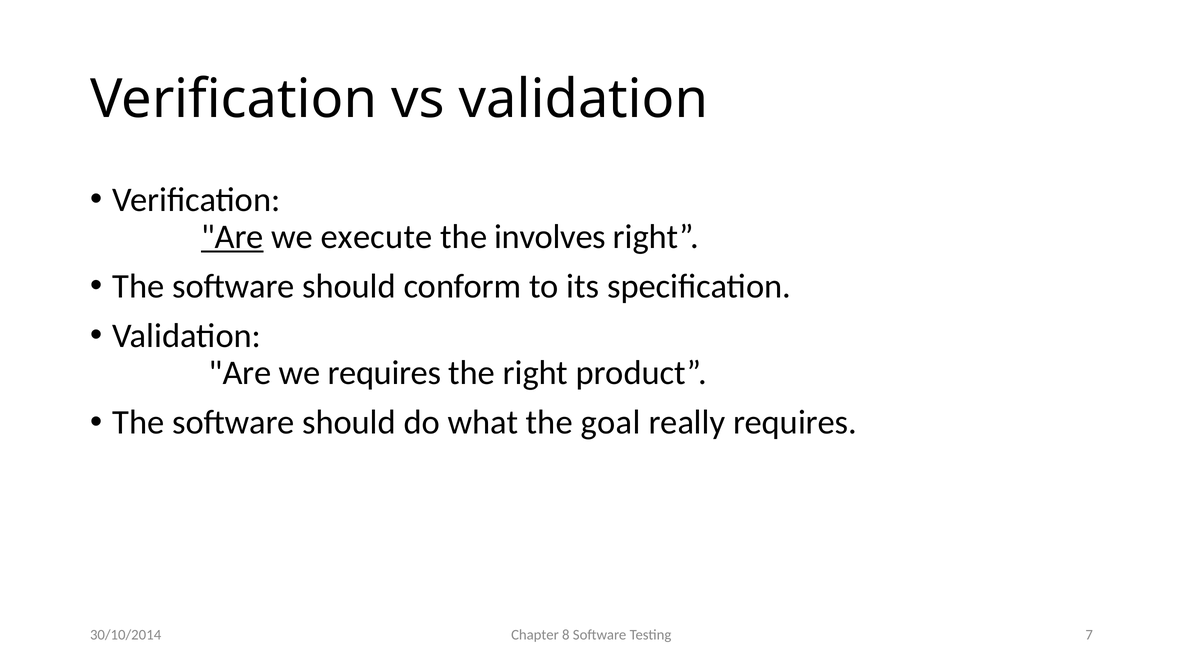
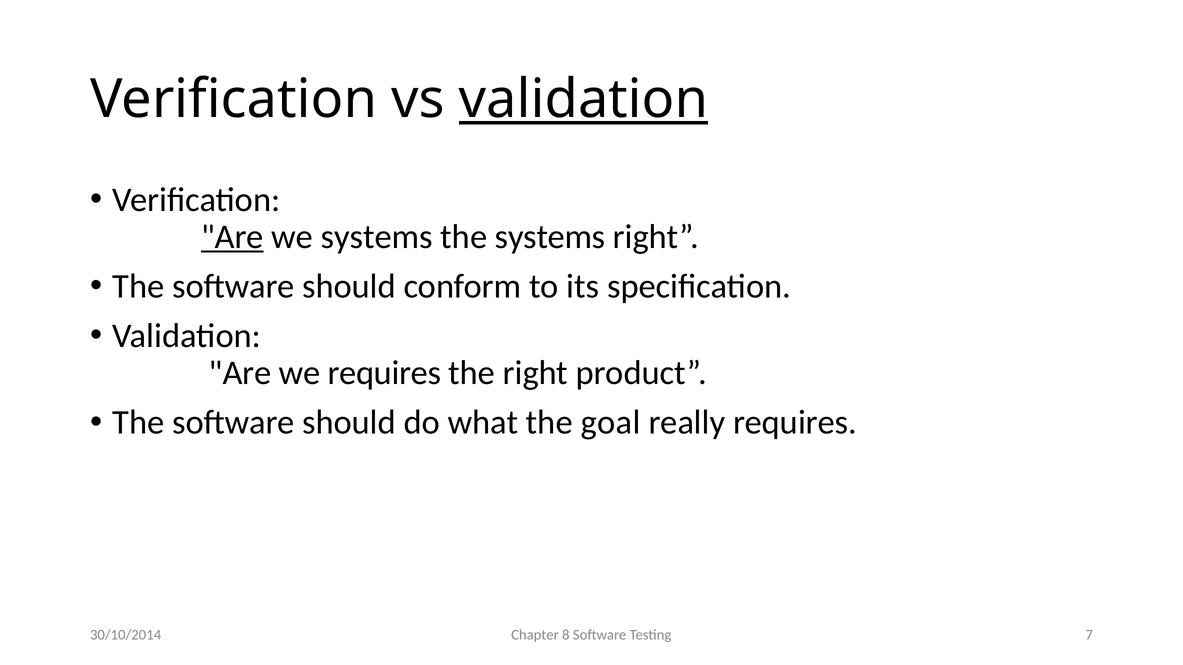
validation underline: none -> present (584, 99)
we execute: execute -> systems (377, 237)
the involves: involves -> systems (550, 237)
